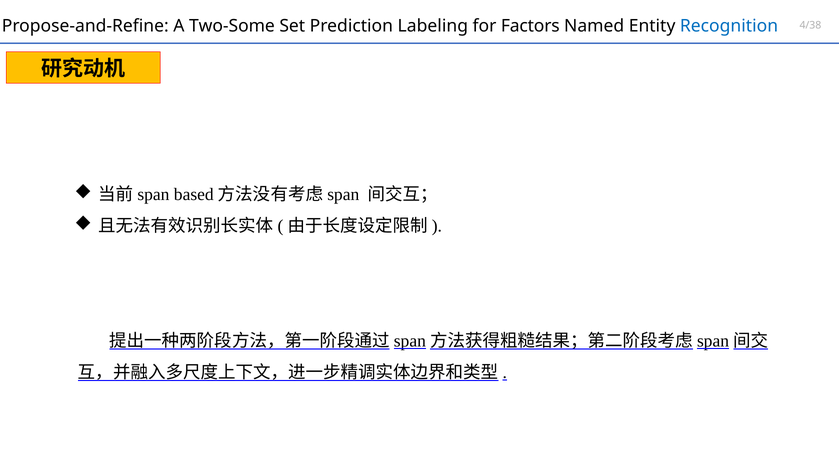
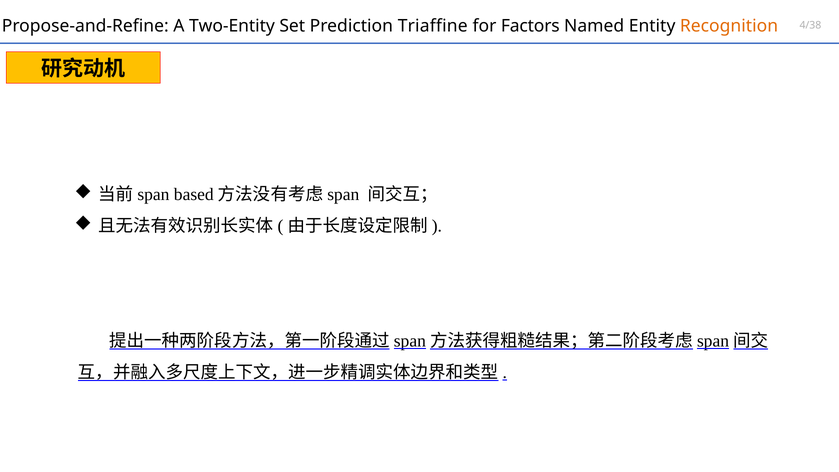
Two-Some: Two-Some -> Two-Entity (232, 26)
Labeling: Labeling -> Triaffine (433, 26)
Recognition colour: blue -> orange (729, 26)
